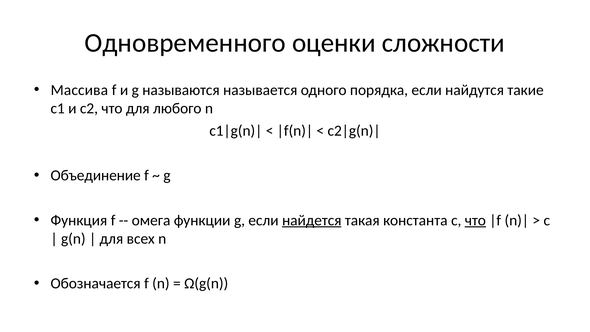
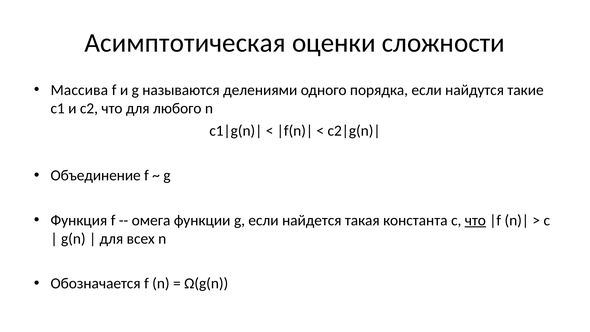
Одновременного: Одновременного -> Асимптотическая (185, 43)
называется: называется -> делениями (260, 90)
найдется underline: present -> none (312, 220)
